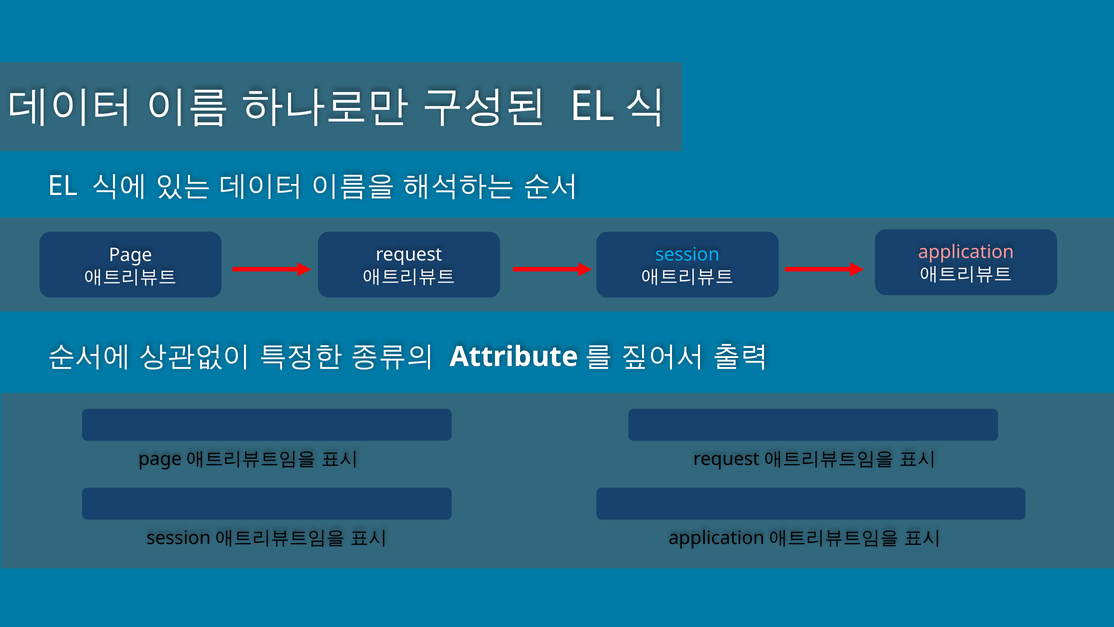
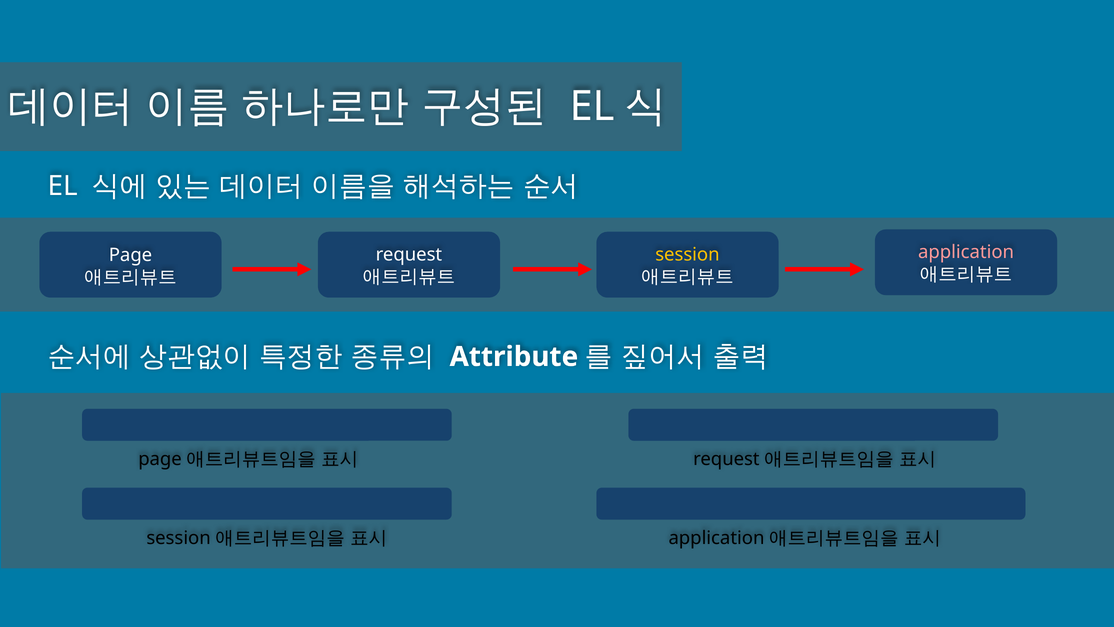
session colour: light blue -> yellow (687, 254)
